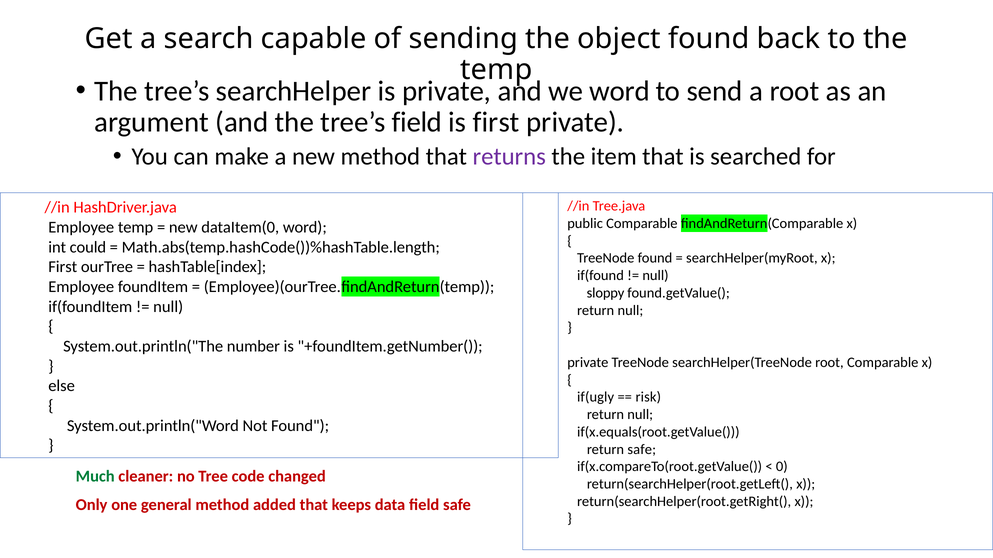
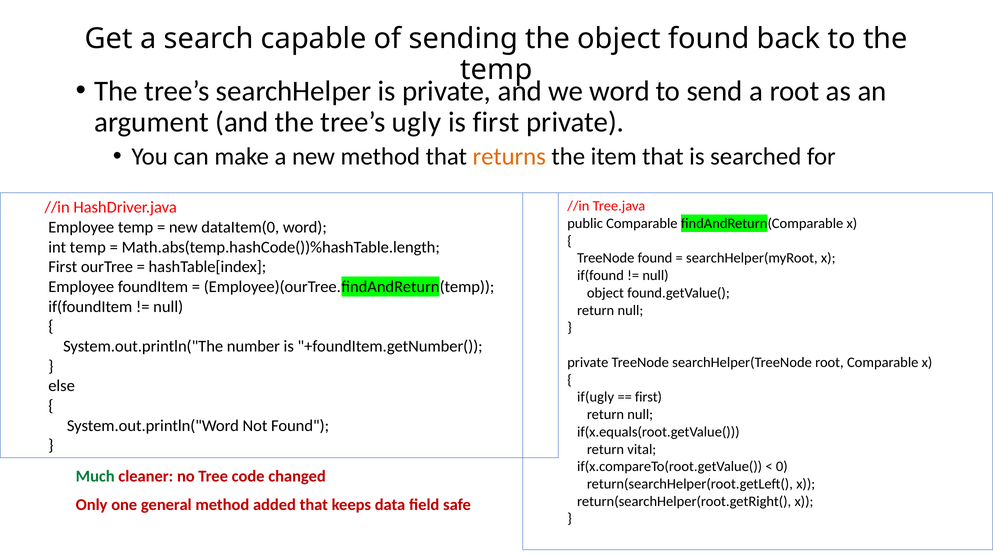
tree’s field: field -> ugly (417, 122)
returns colour: purple -> orange (509, 157)
int could: could -> temp (88, 247)
sloppy: sloppy -> object (605, 293)
risk: risk -> first (648, 398)
return safe: safe -> vital (642, 450)
